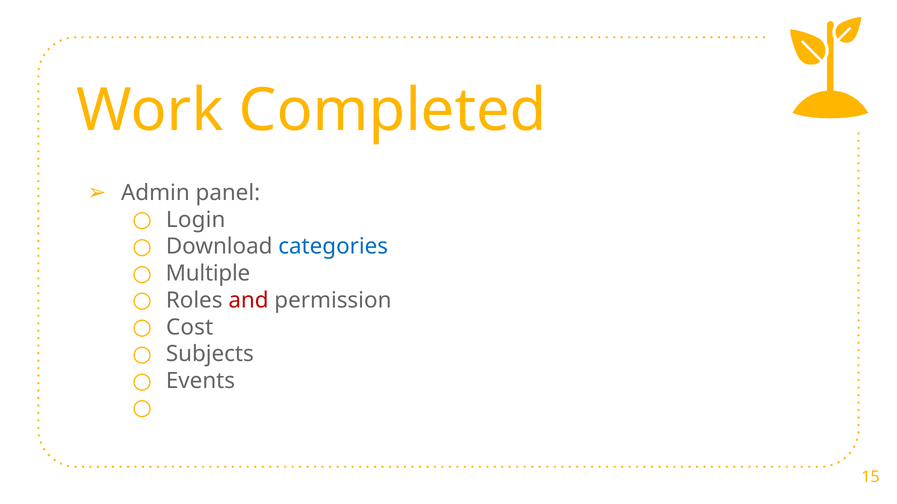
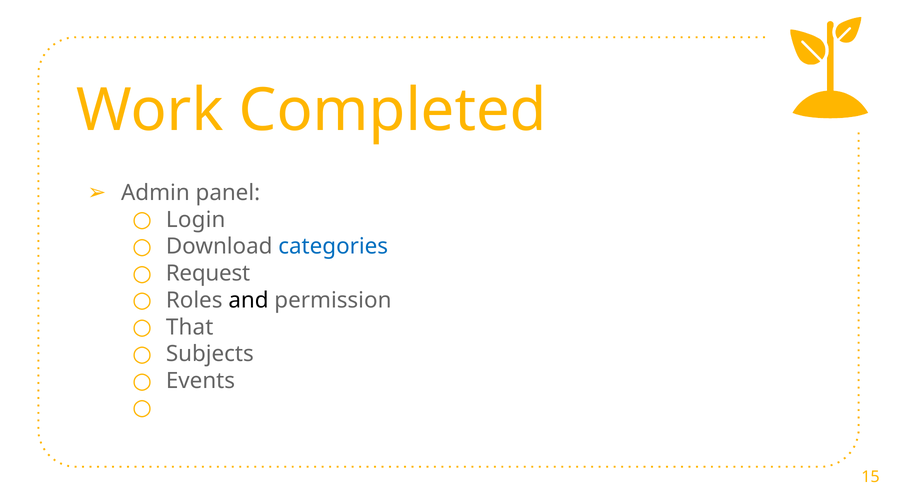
Multiple: Multiple -> Request (208, 274)
and colour: red -> black (248, 301)
Cost: Cost -> That (190, 328)
